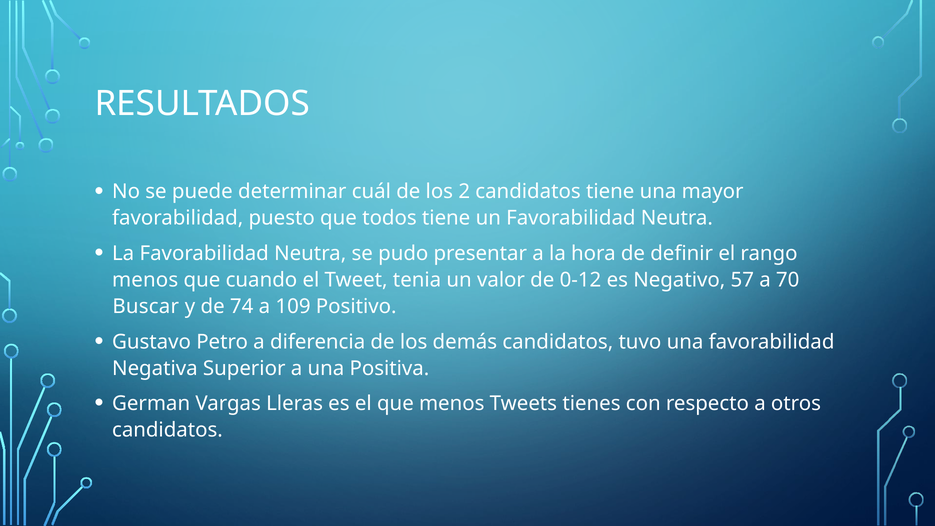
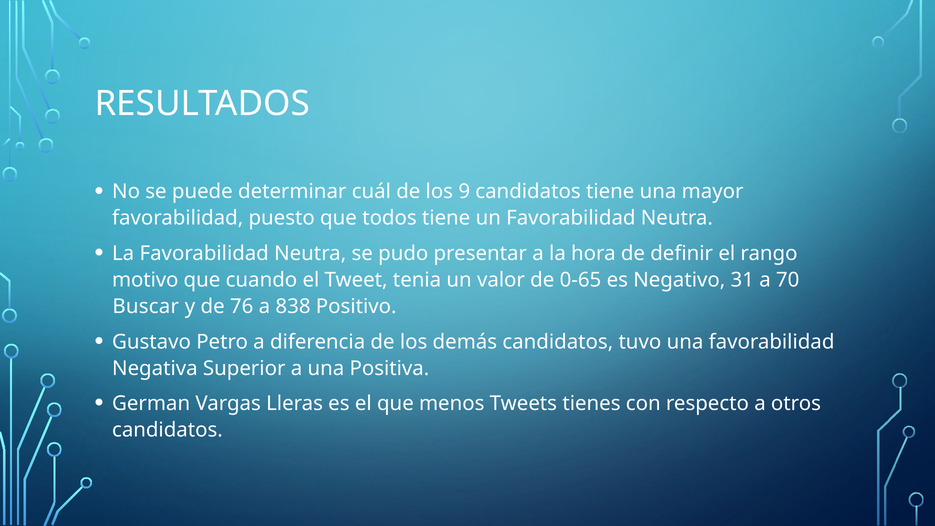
2: 2 -> 9 (464, 192)
menos: menos -> motivo (145, 280)
0-12: 0-12 -> 0-65 (580, 280)
57: 57 -> 31 (742, 280)
74: 74 -> 76 (242, 306)
109: 109 -> 838 (293, 306)
